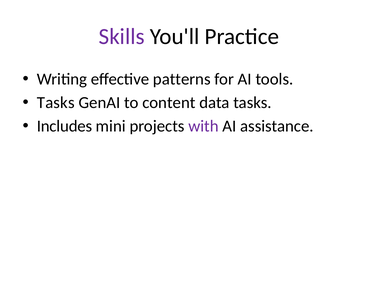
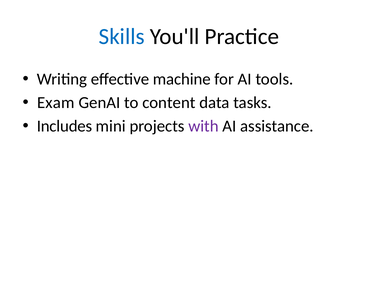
Skills colour: purple -> blue (122, 37)
patterns: patterns -> machine (182, 79)
Tasks: Tasks -> Exam (56, 103)
